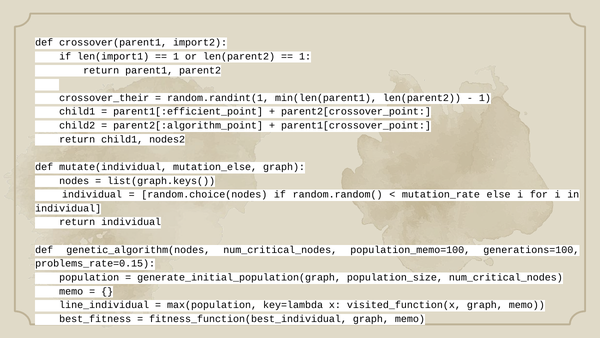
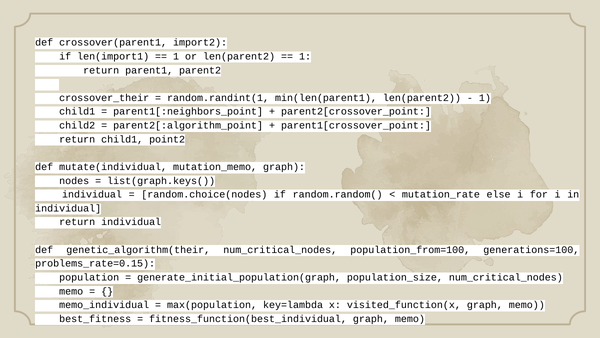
parent1[:efficient_point: parent1[:efficient_point -> parent1[:neighbors_point (188, 112)
nodes2: nodes2 -> point2 (167, 139)
mutation_else: mutation_else -> mutation_memo (215, 167)
genetic_algorithm(nodes: genetic_algorithm(nodes -> genetic_algorithm(their (138, 249)
population_memo=100: population_memo=100 -> population_from=100 (410, 249)
line_individual: line_individual -> memo_individual (104, 305)
